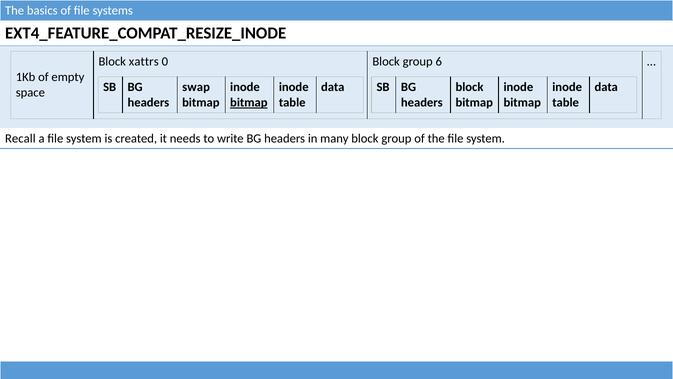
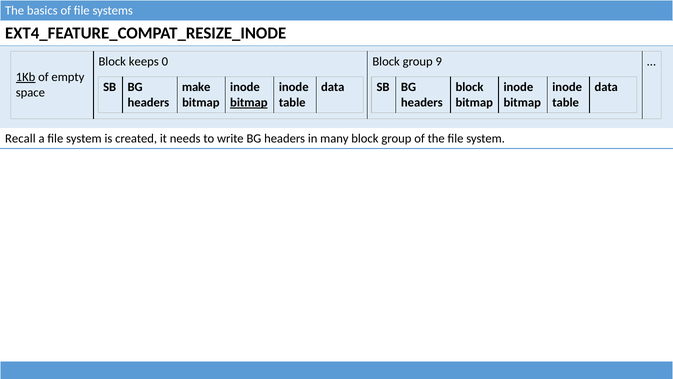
xattrs: xattrs -> keeps (144, 62)
6: 6 -> 9 (439, 62)
1Kb underline: none -> present (26, 77)
swap: swap -> make (196, 87)
